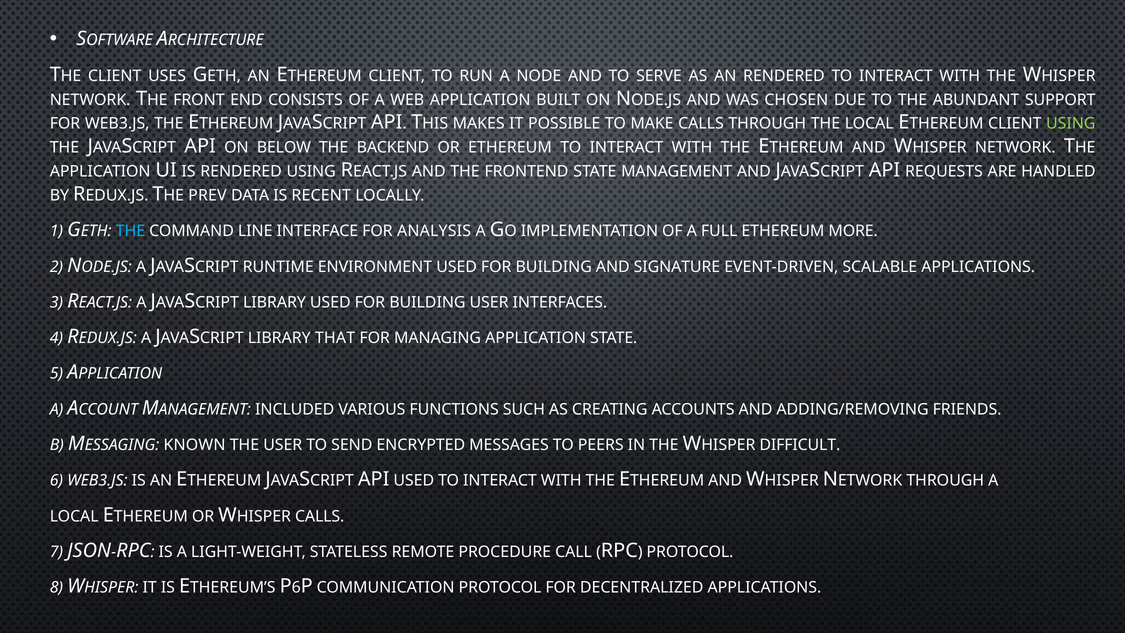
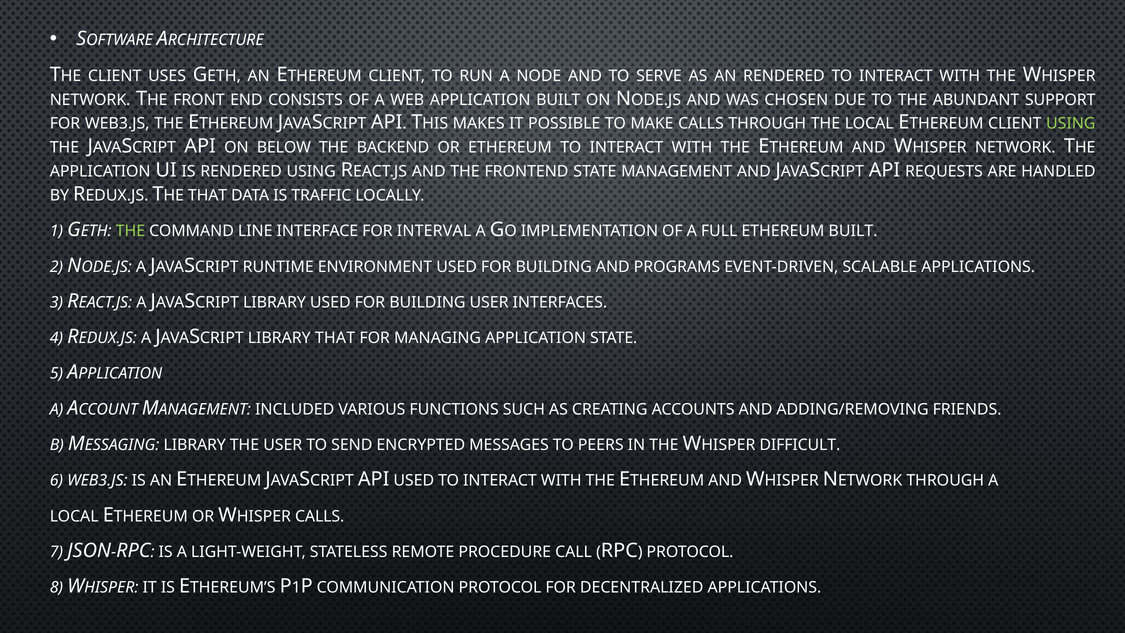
PREV: PREV -> THAT (208, 195)
RECENT: RECENT -> TRAFFIC (321, 195)
THE colour: light blue -> light green (130, 231)
ANALYSIS: ANALYSIS -> INTERVAL (434, 231)
ETHEREUM MORE: MORE -> BUILT (853, 231)
SIGNATURE: SIGNATURE -> PROGRAMS (677, 267)
KNOWN: KNOWN -> LIBRARY (195, 445)
6: 6 -> 1 (296, 587)
